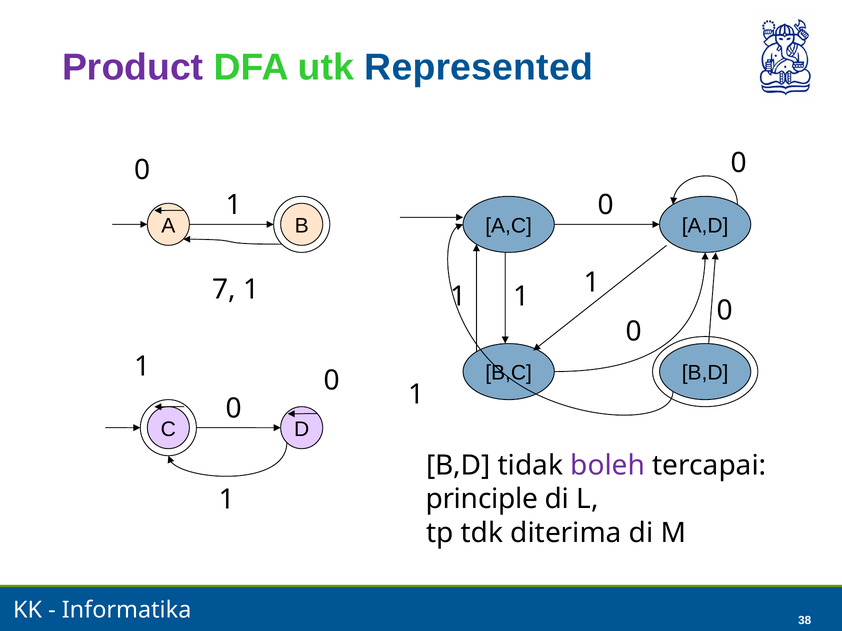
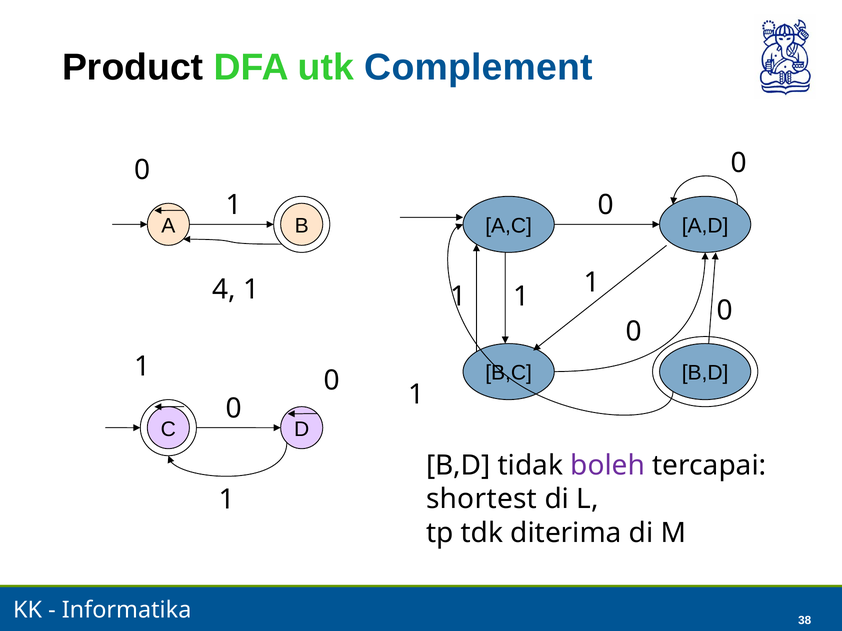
Product colour: purple -> black (133, 68)
Represented: Represented -> Complement (479, 68)
7: 7 -> 4 (224, 290)
principle: principle -> shortest (482, 500)
